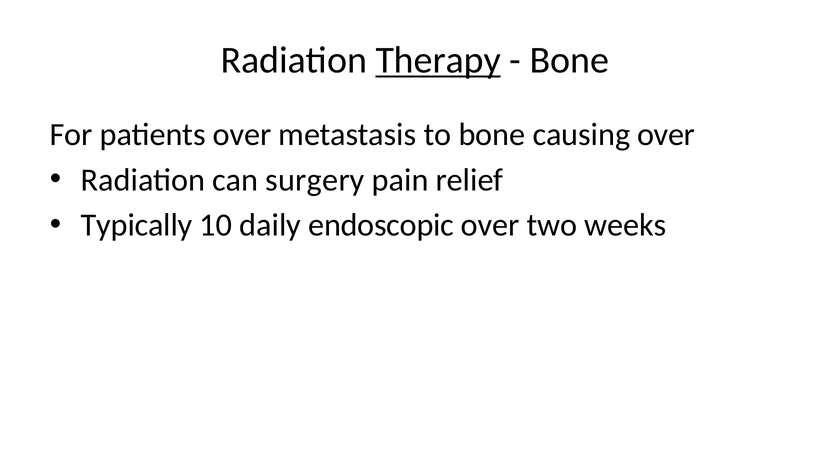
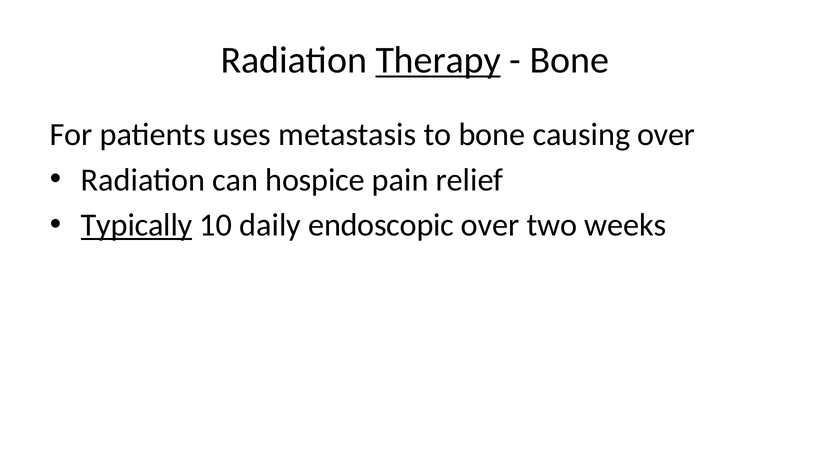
patients over: over -> uses (242, 135)
surgery: surgery -> hospice (315, 180)
Typically underline: none -> present (137, 225)
